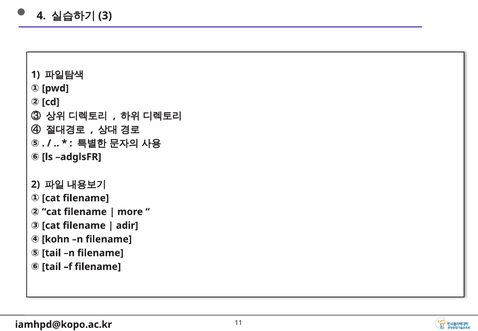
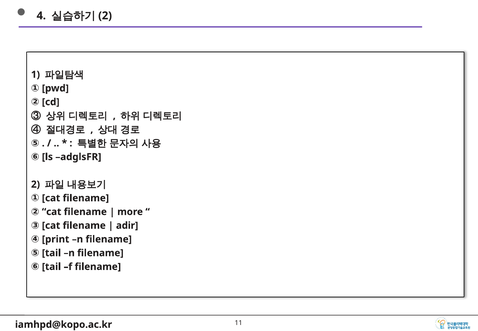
3: 3 -> 2 (105, 16)
kohn: kohn -> print (56, 239)
